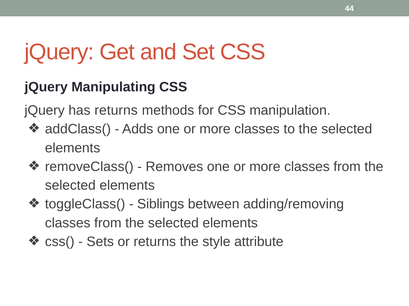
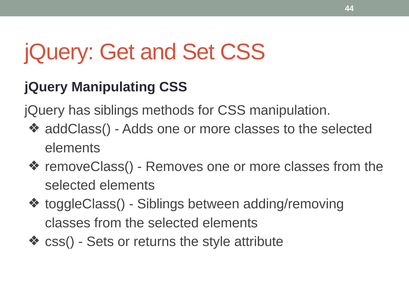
has returns: returns -> siblings (116, 111)
